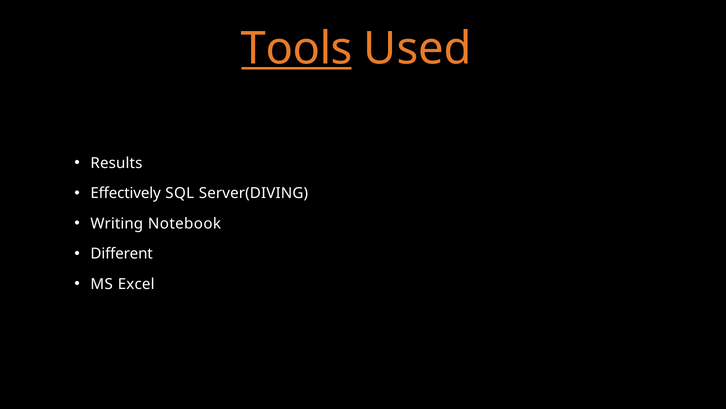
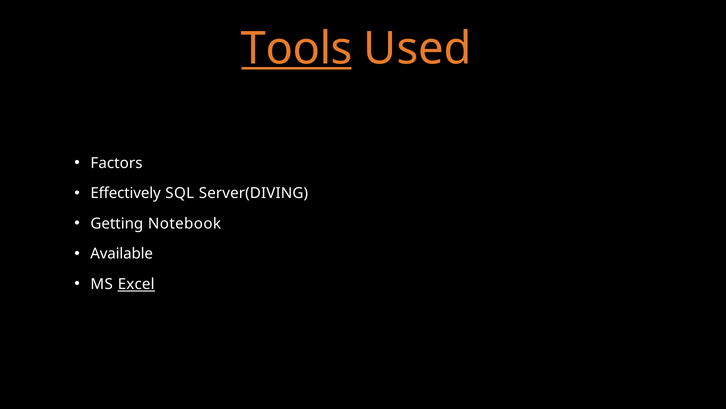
Results: Results -> Factors (116, 163)
Writing: Writing -> Getting (117, 223)
Different: Different -> Available (122, 254)
Excel underline: none -> present (136, 284)
